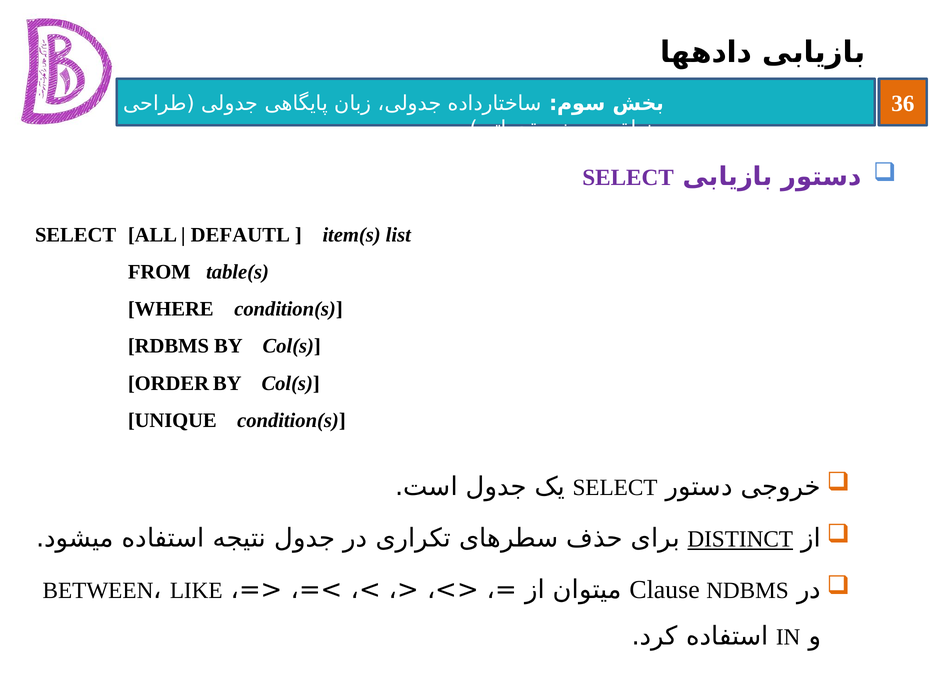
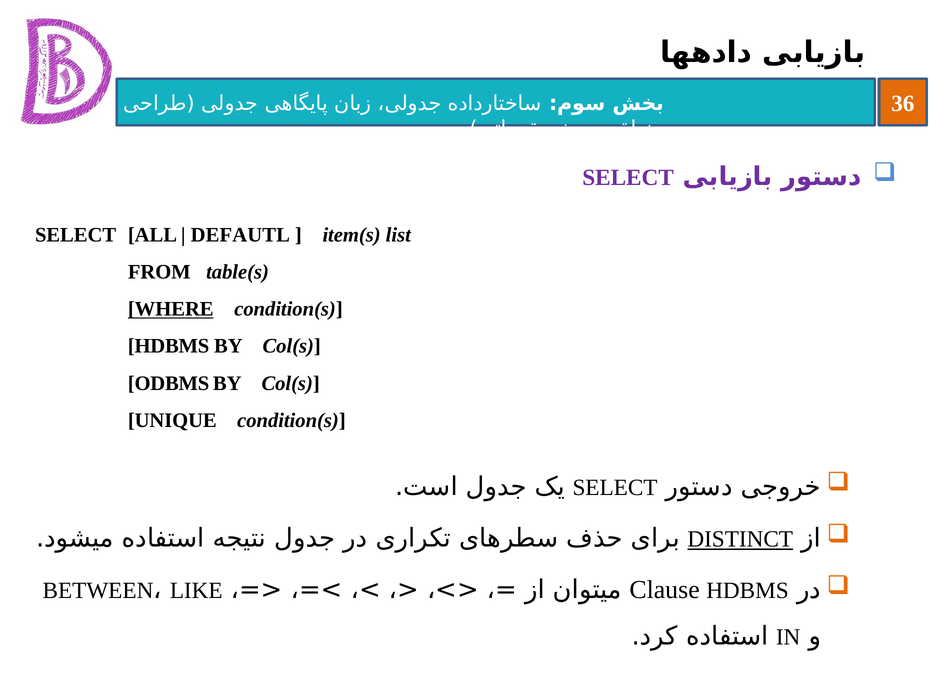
WHERE underline: none -> present (171, 309)
RDBMS: RDBMS -> HDBMS (169, 346)
ORDER: ORDER -> ODBMS (169, 383)
Clause NDBMS: NDBMS -> HDBMS (747, 590)
